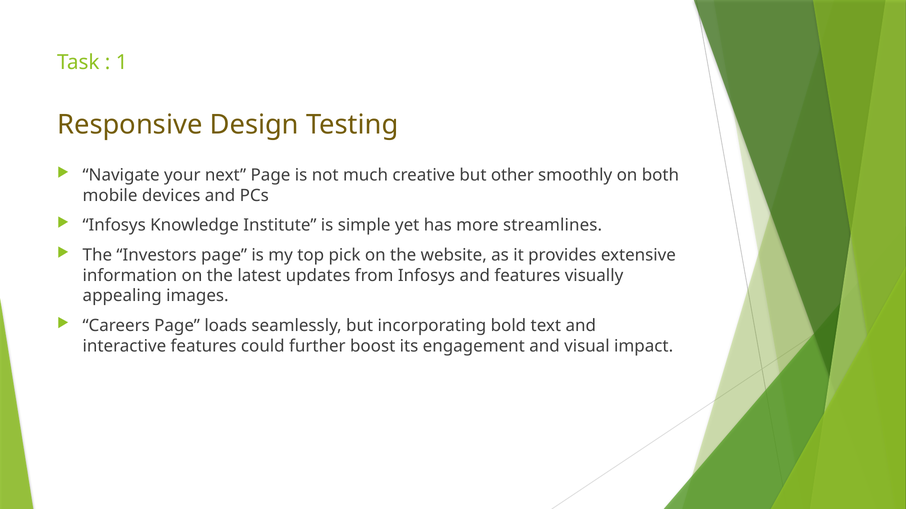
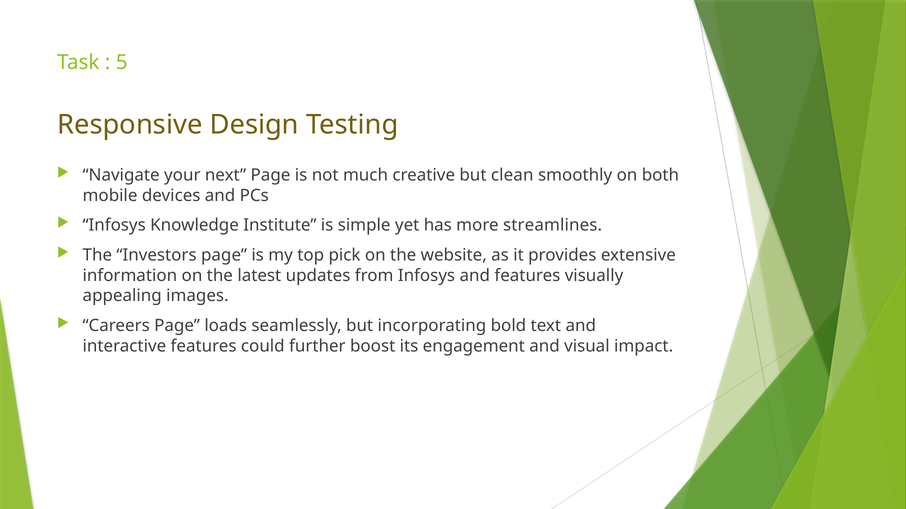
1: 1 -> 5 (122, 63)
other: other -> clean (512, 175)
